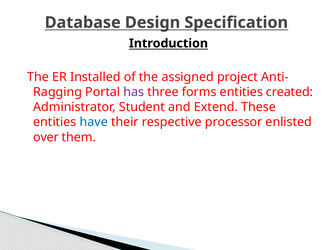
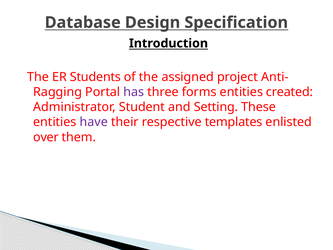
Installed: Installed -> Students (95, 77)
Extend: Extend -> Setting (216, 107)
have colour: blue -> purple (94, 122)
processor: processor -> templates (234, 122)
